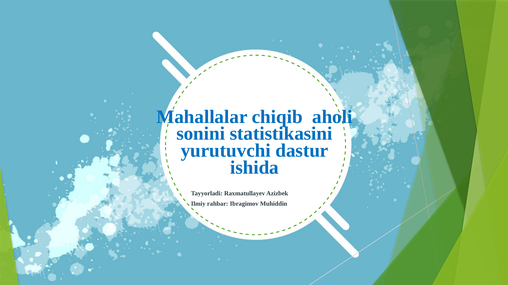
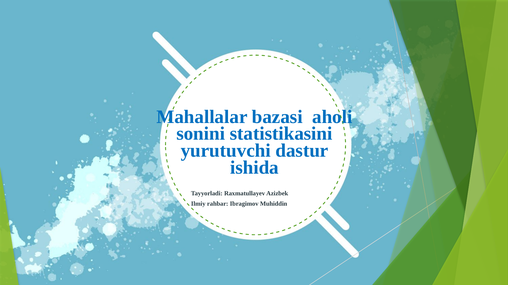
chiqib: chiqib -> bazasi (277, 117)
